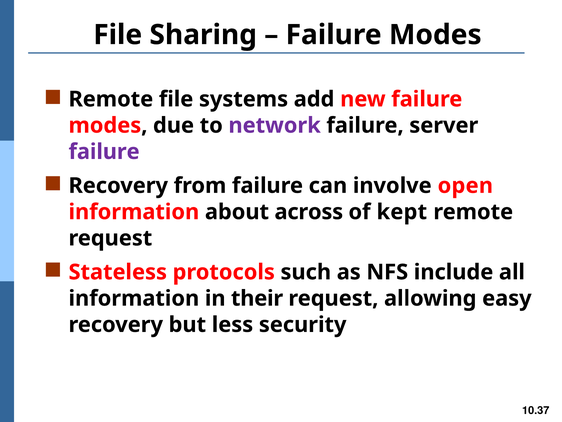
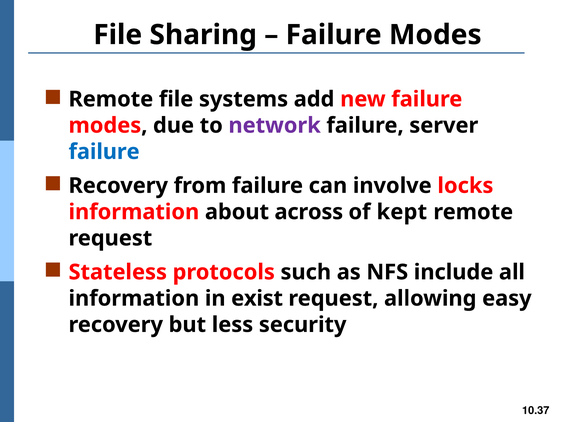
failure colour: purple -> blue (104, 152)
open: open -> locks (465, 185)
their: their -> exist (257, 298)
